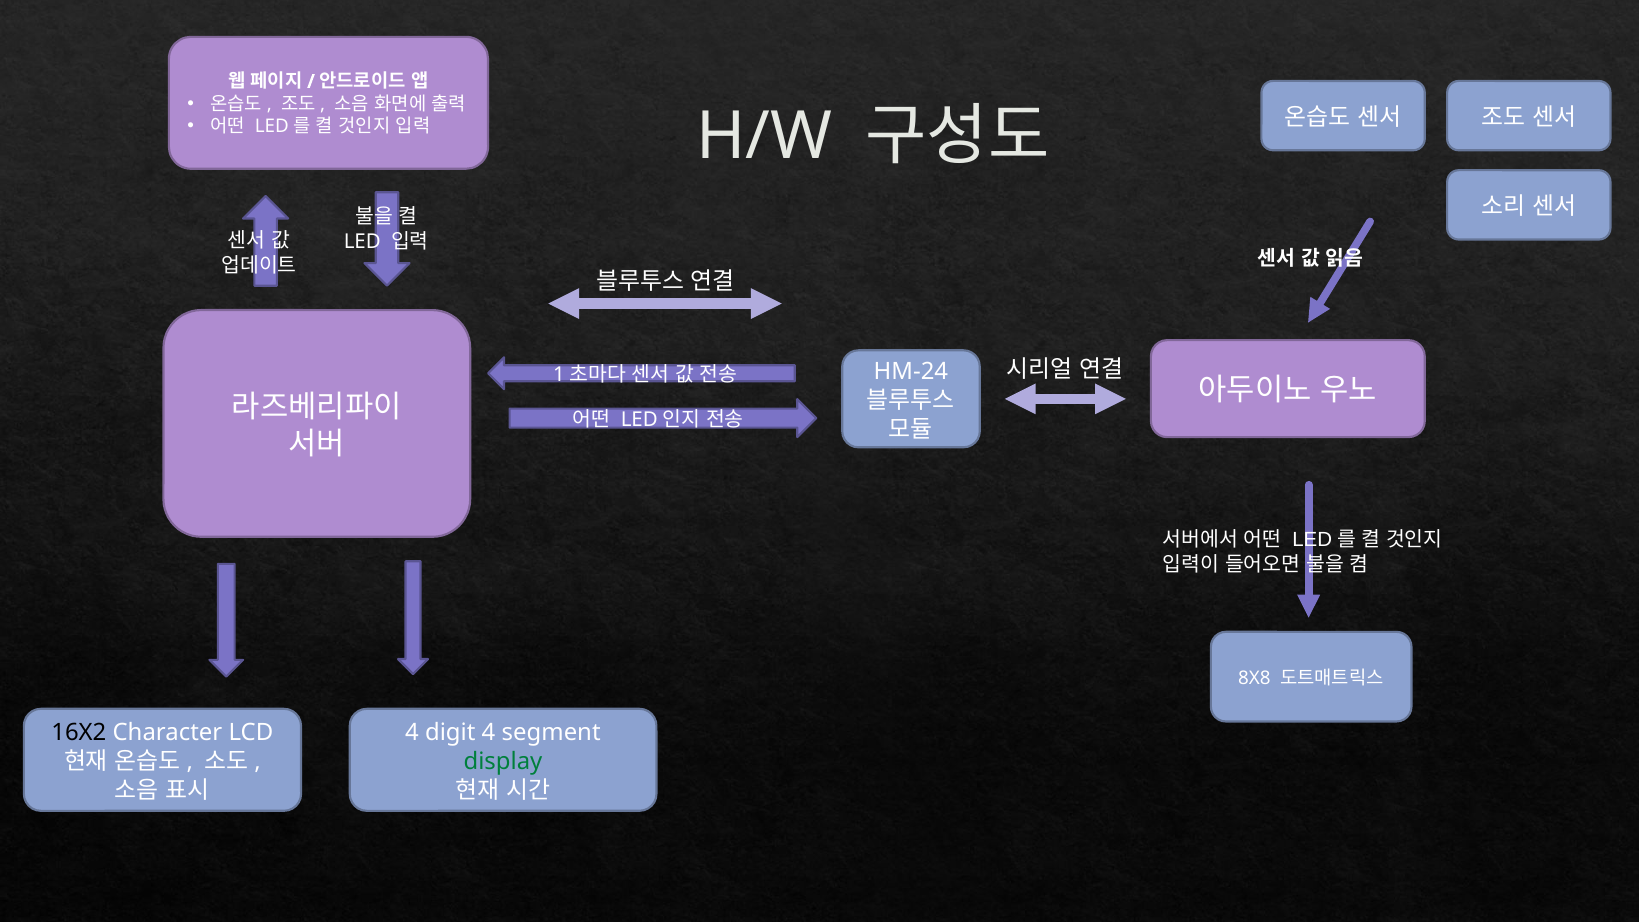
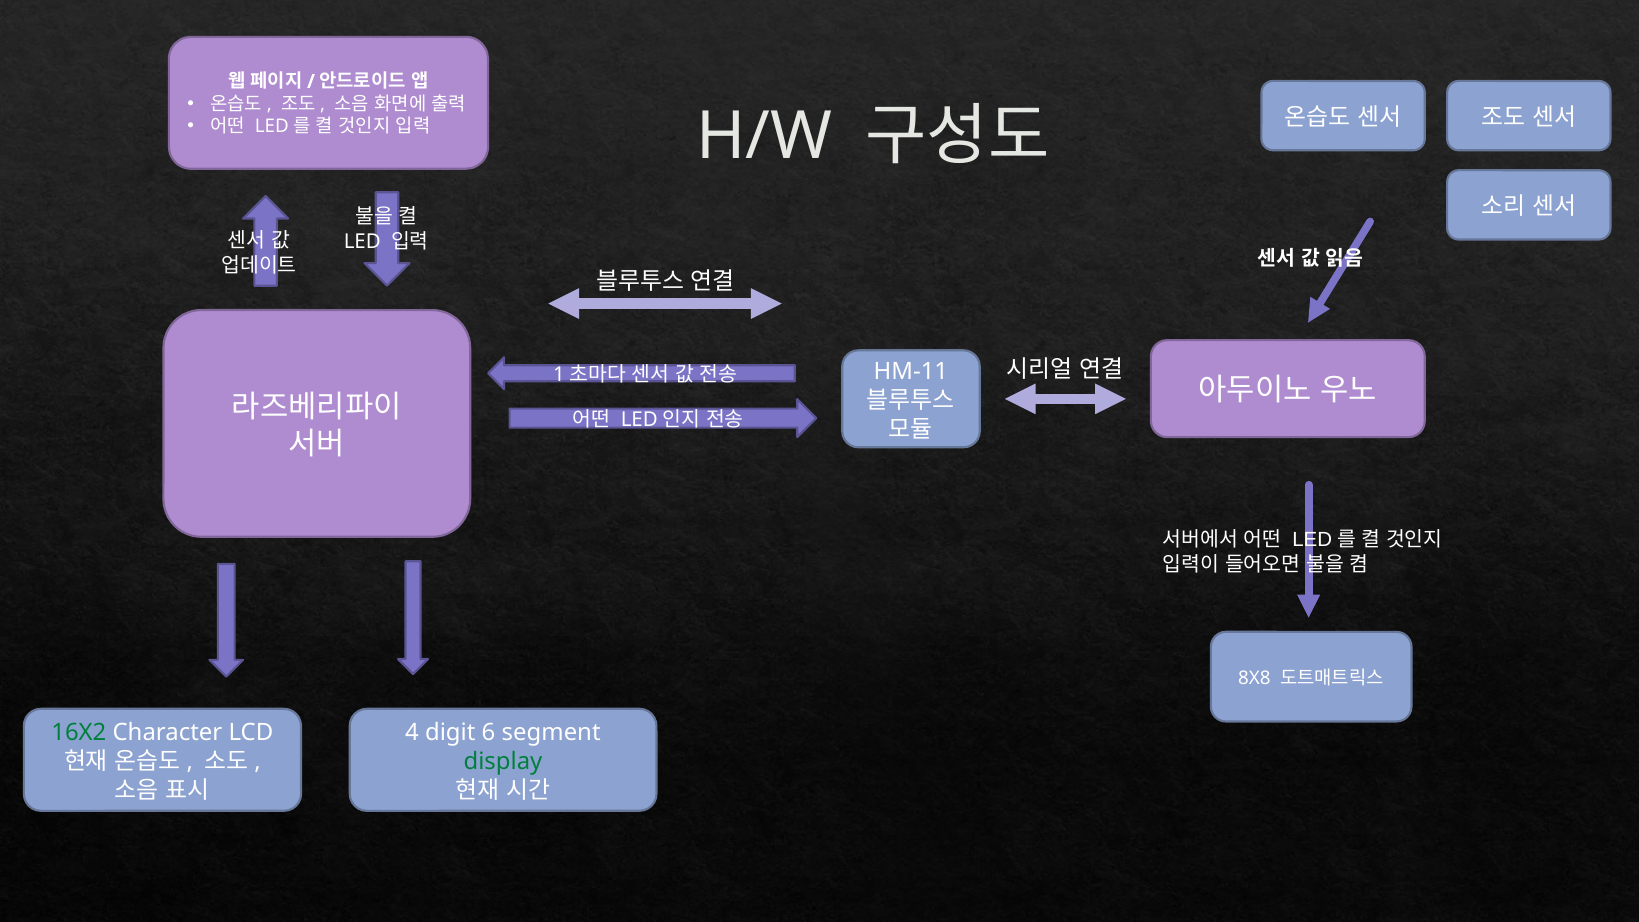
HM-24: HM-24 -> HM-11 (911, 372)
16X2 colour: black -> green (79, 733)
digit 4: 4 -> 6 (489, 733)
